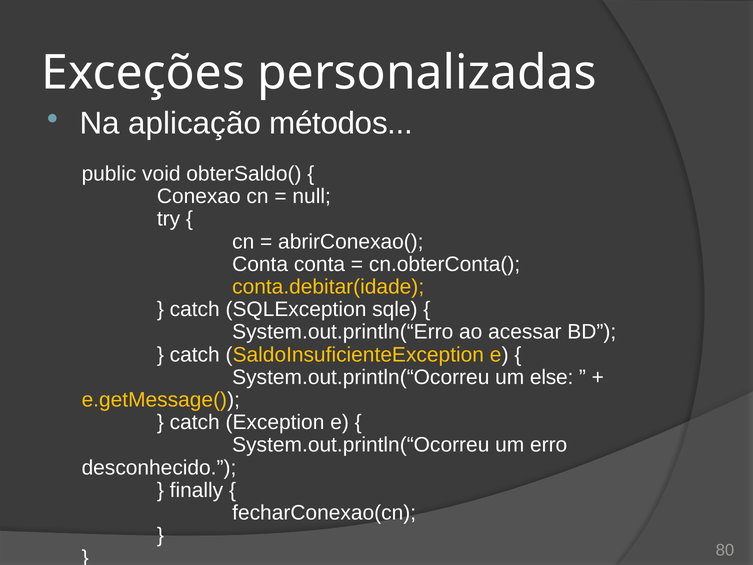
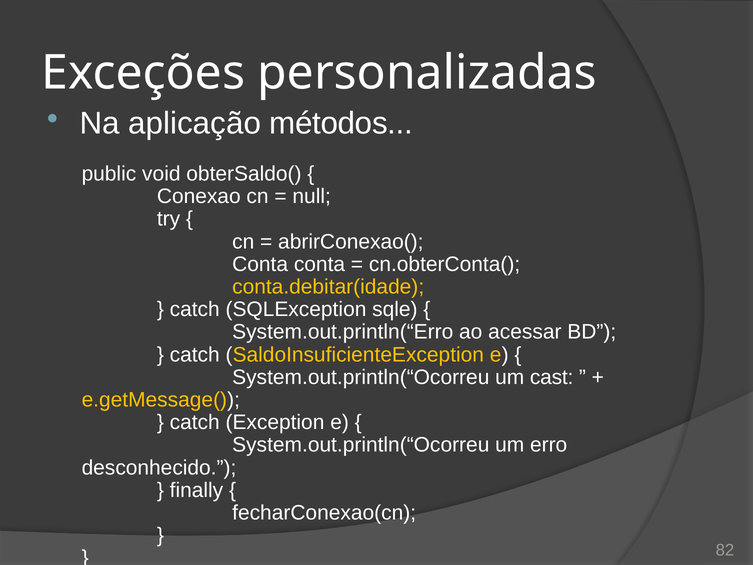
else: else -> cast (552, 377)
80: 80 -> 82 (725, 550)
